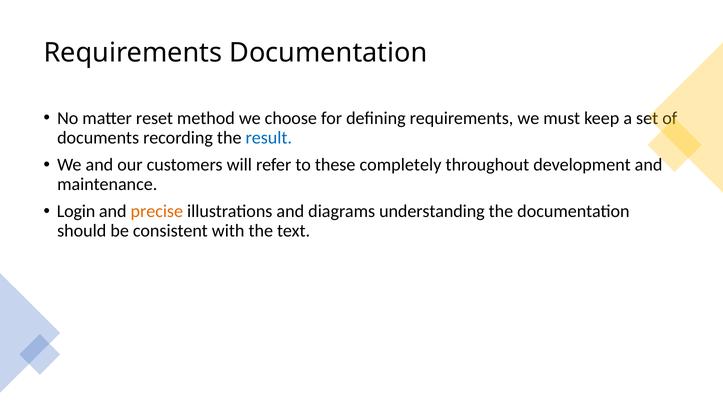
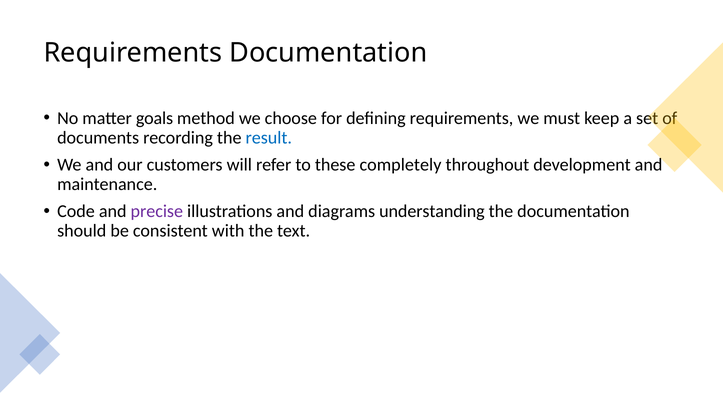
reset: reset -> goals (154, 118)
Login: Login -> Code (76, 211)
precise colour: orange -> purple (157, 211)
